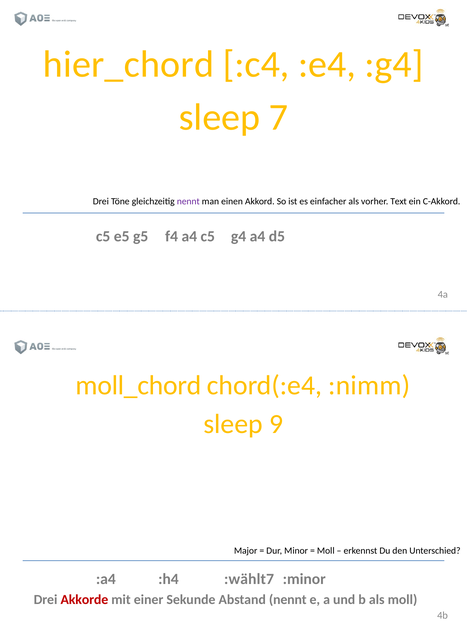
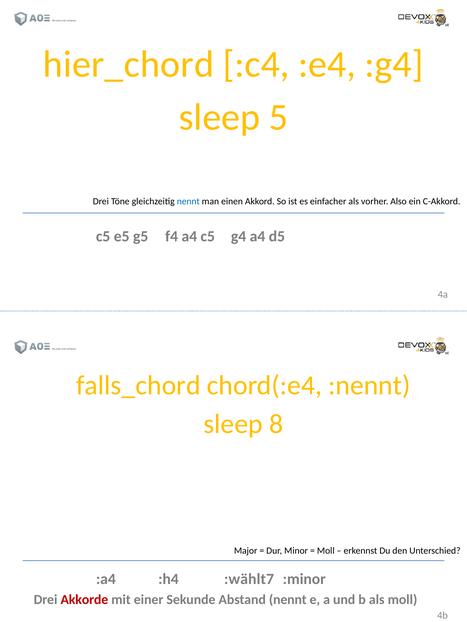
7: 7 -> 5 (278, 117)
nennt colour: purple -> blue (188, 202)
Text: Text -> Also (399, 202)
moll_chord: moll_chord -> falls_chord (138, 386)
:nimm: :nimm -> :nennt (369, 386)
9: 9 -> 8 (276, 425)
